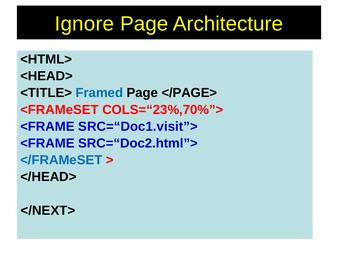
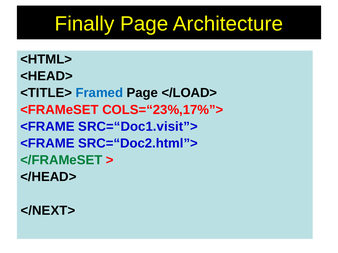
Ignore: Ignore -> Finally (84, 24)
</PAGE>: </PAGE> -> </LOAD> (189, 93)
COLS=“23%,70%”>: COLS=“23%,70%”> -> COLS=“23%,17%”> (163, 110)
</FRAMeSET colour: blue -> green (61, 160)
